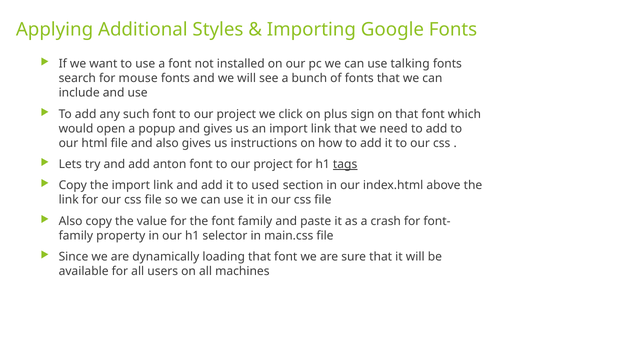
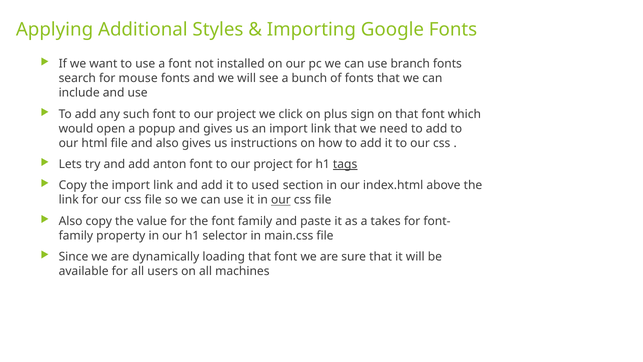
talking: talking -> branch (410, 64)
our underline: none -> present (281, 200)
crash: crash -> takes (386, 221)
